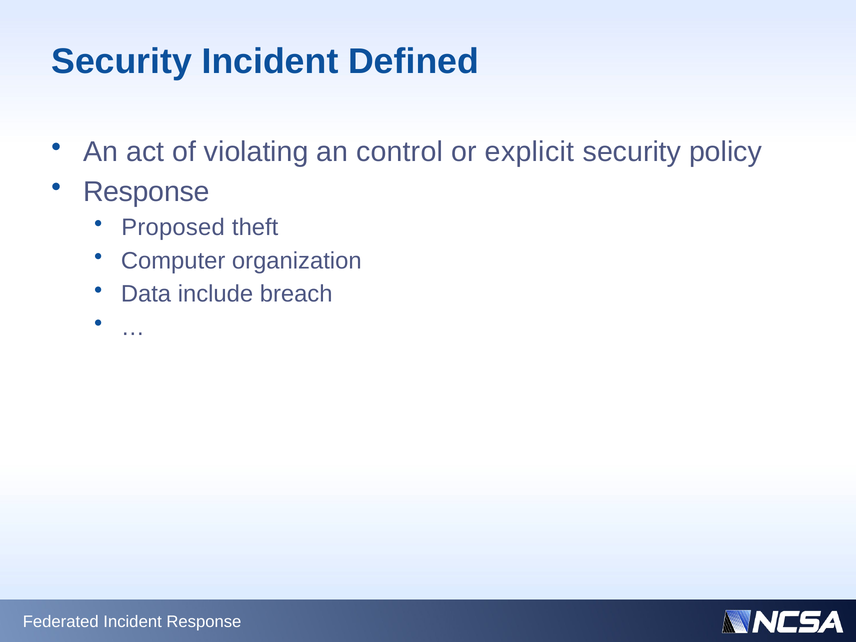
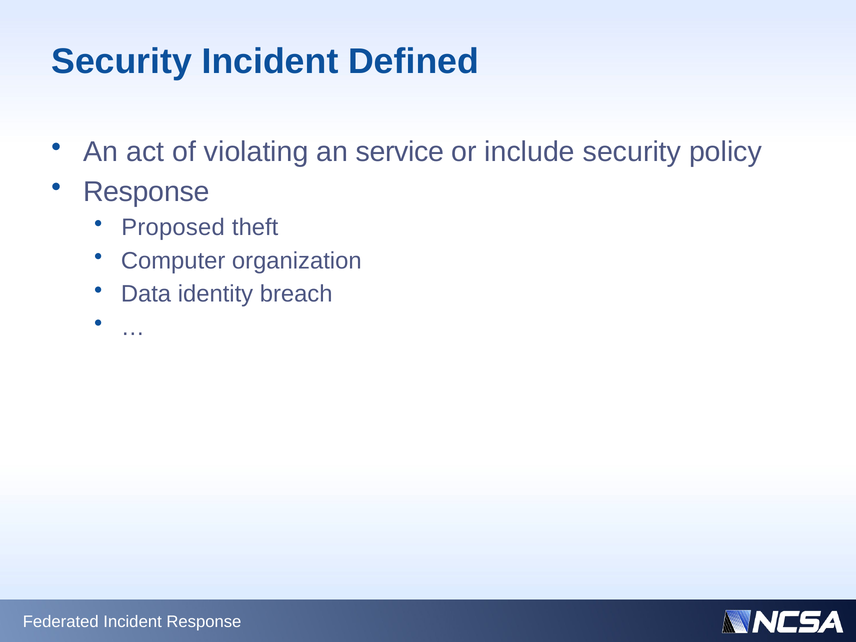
control: control -> service (400, 152)
explicit: explicit -> include (530, 152)
include: include -> identity (215, 294)
